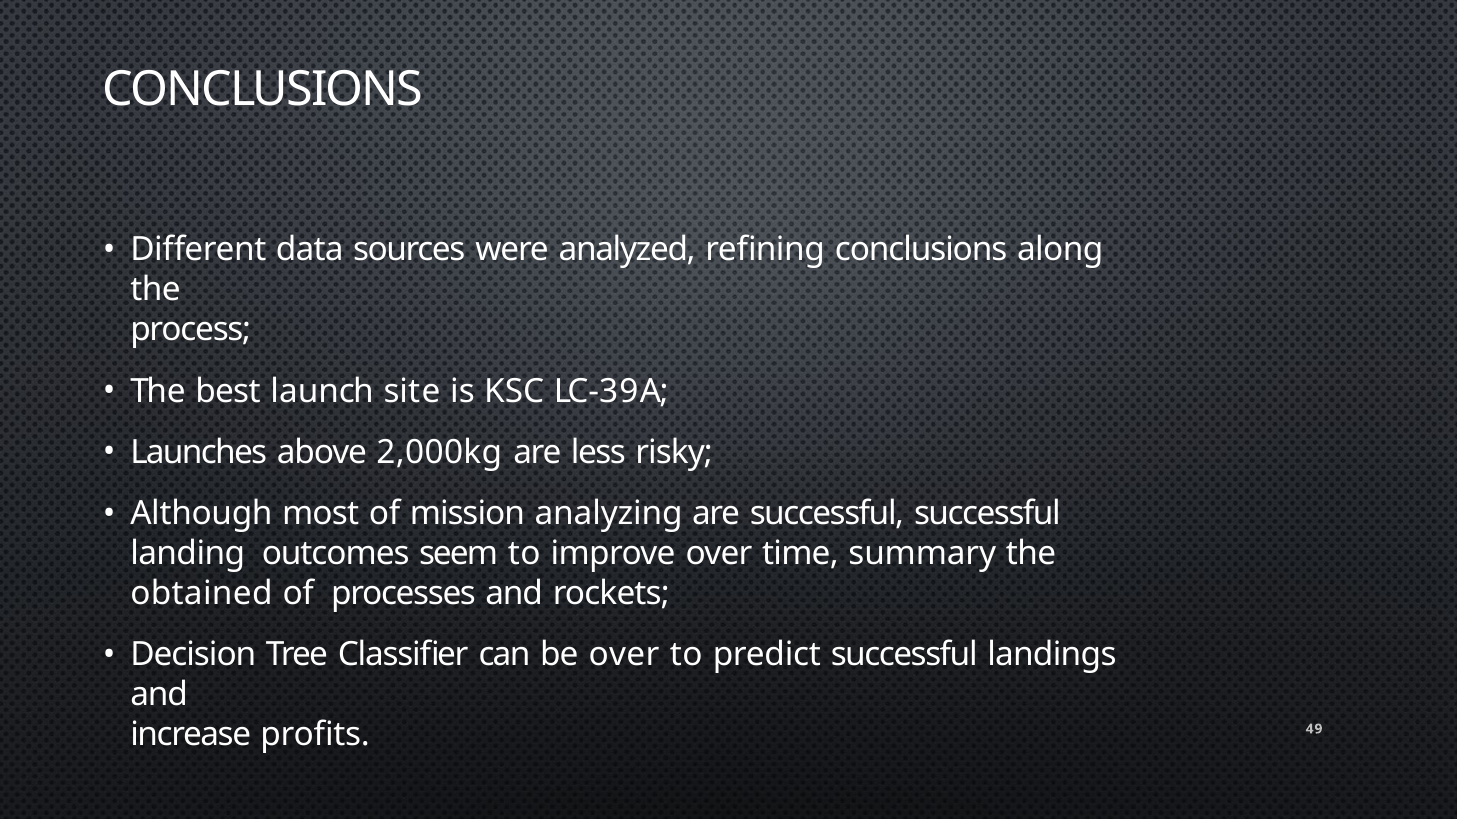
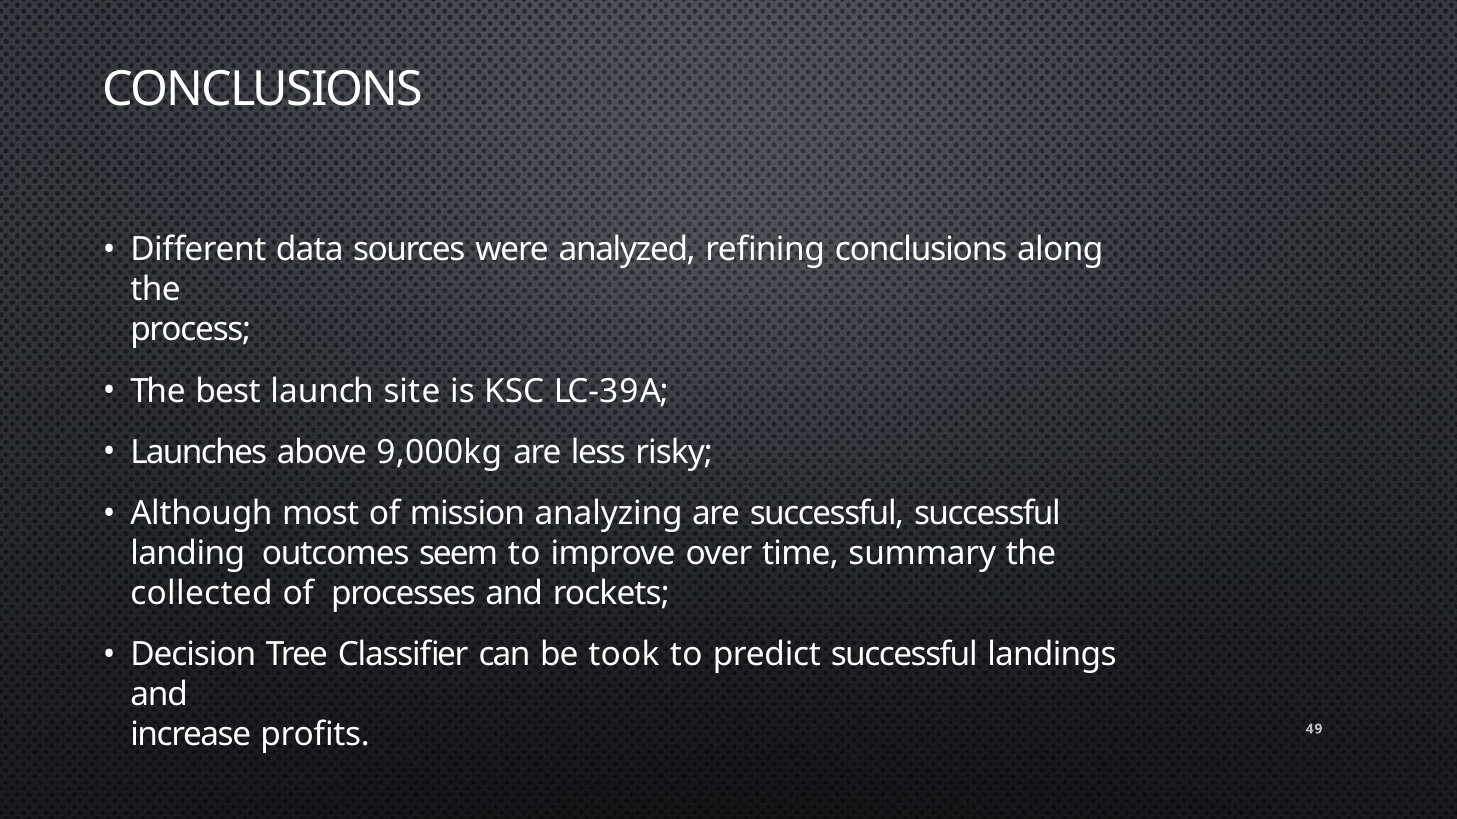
2,000kg: 2,000kg -> 9,000kg (439, 453)
obtained: obtained -> collected (201, 594)
be over: over -> took (624, 655)
